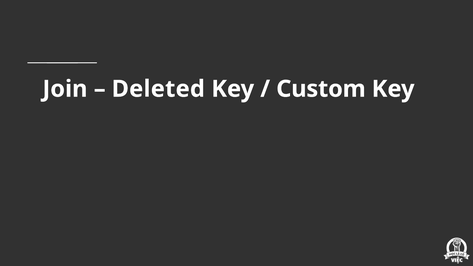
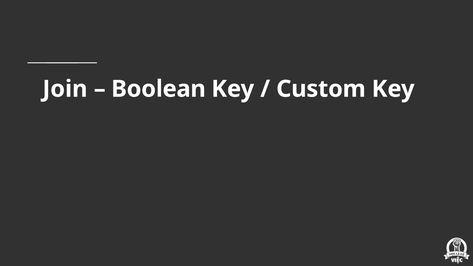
Deleted: Deleted -> Boolean (158, 89)
